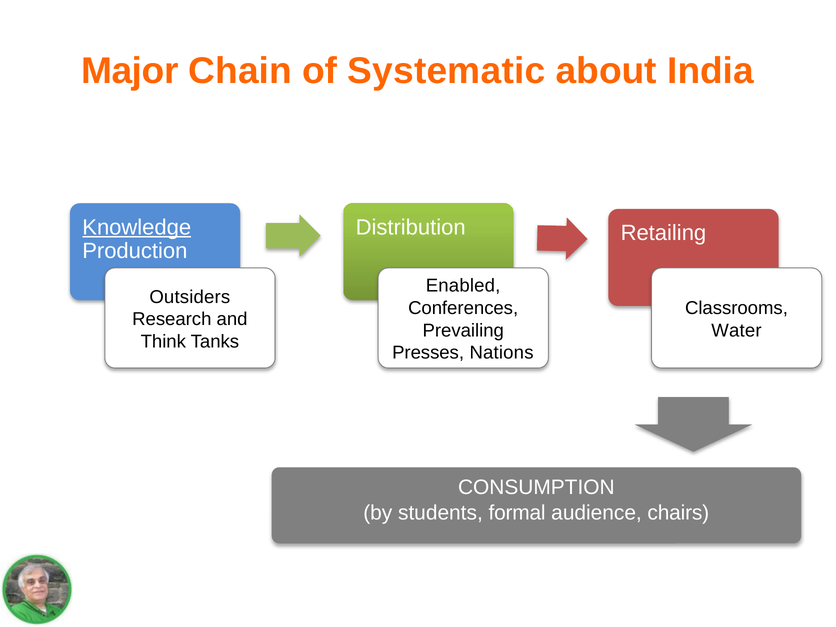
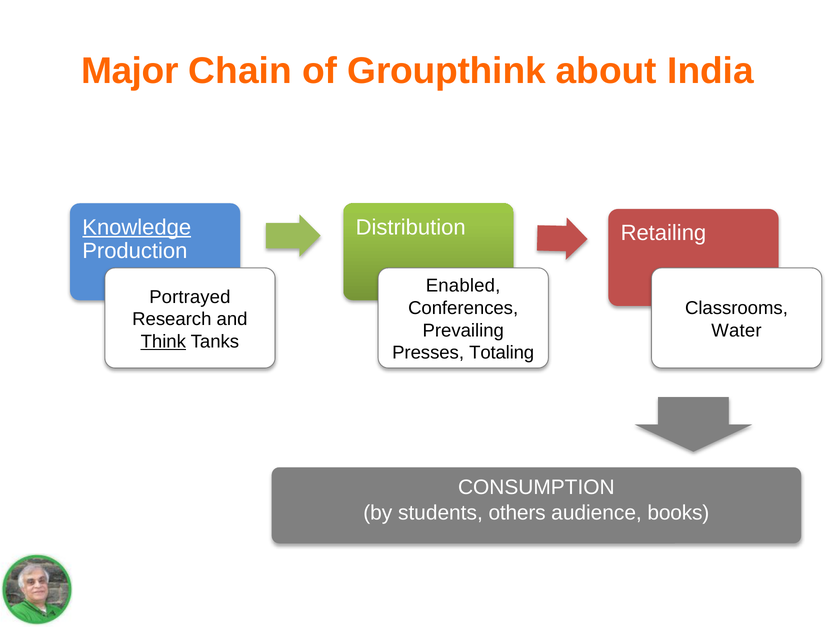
Systematic: Systematic -> Groupthink (447, 71)
Outsiders: Outsiders -> Portrayed (190, 297)
Think underline: none -> present (163, 342)
Nations: Nations -> Totaling (502, 353)
formal: formal -> others (517, 513)
chairs: chairs -> books (678, 513)
